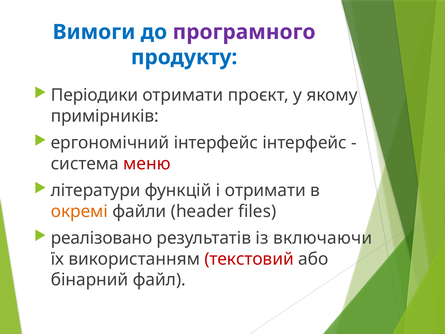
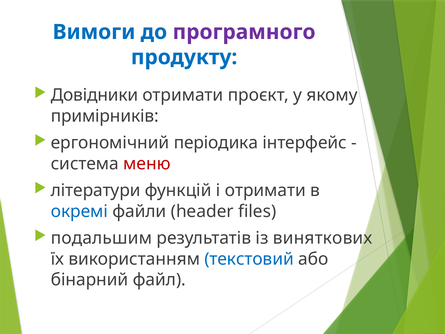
Періодики: Періодики -> Довідники (95, 95)
ергономічний інтерфейс: інтерфейс -> періодика (216, 143)
окремі colour: orange -> blue (79, 211)
реалізовано: реалізовано -> подальшим (101, 238)
включаючи: включаючи -> виняткових (323, 238)
текстовий colour: red -> blue (249, 259)
